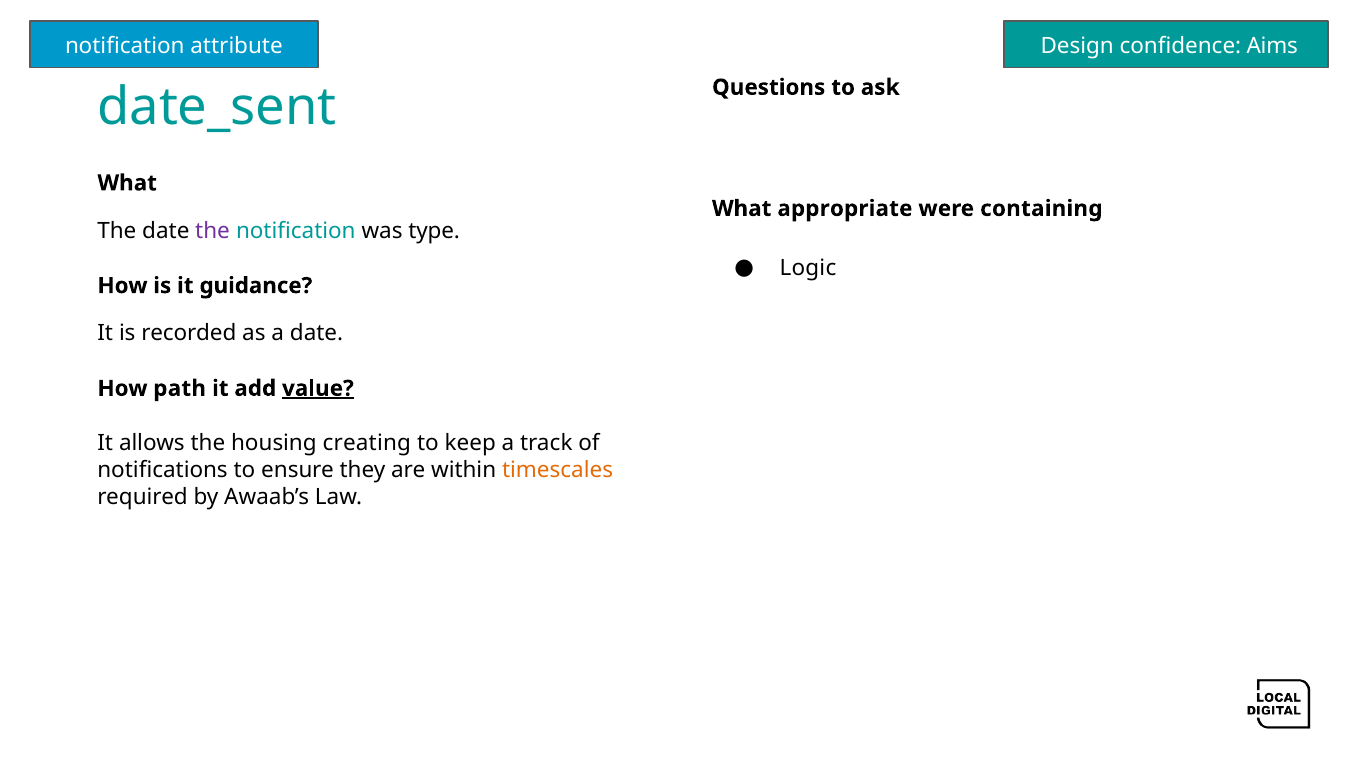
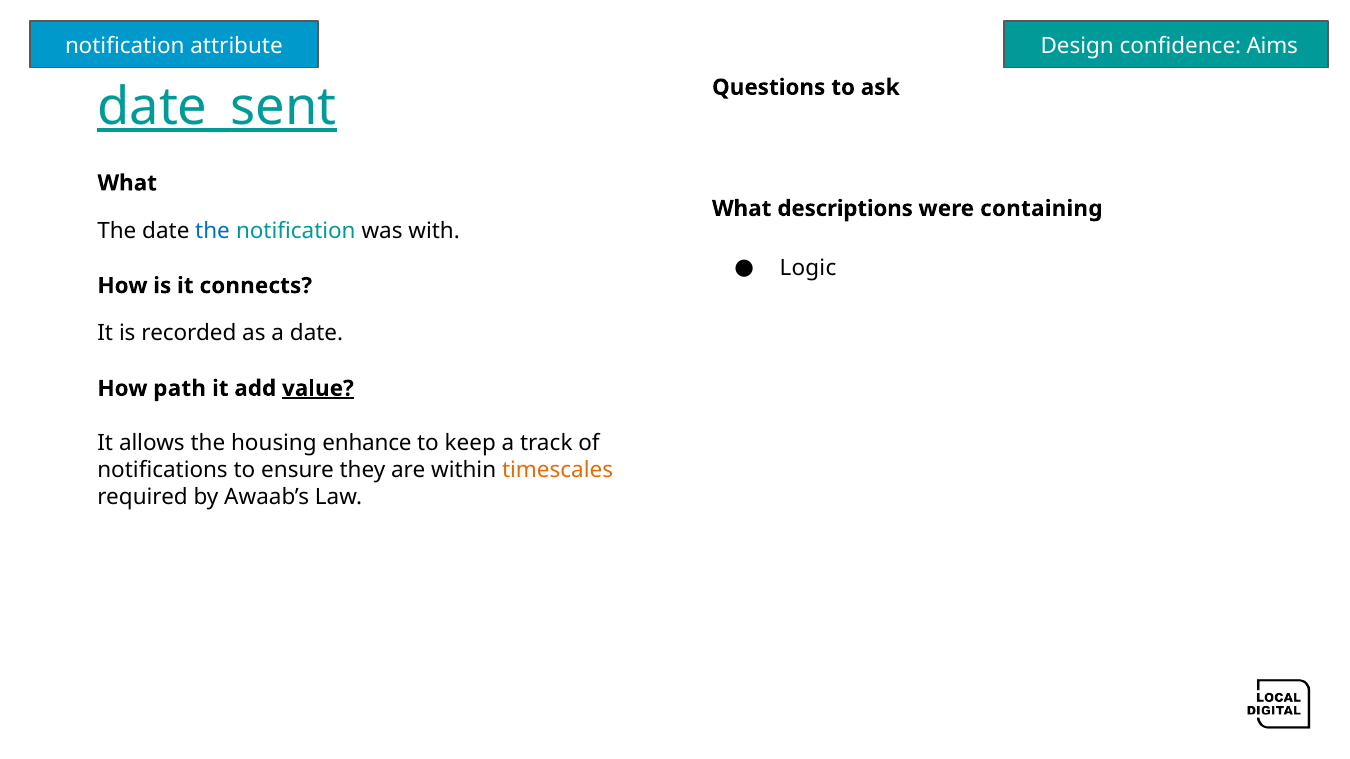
date_sent underline: none -> present (217, 108)
appropriate: appropriate -> descriptions (845, 209)
the colour: purple -> blue (213, 231)
type: type -> with (434, 231)
guidance: guidance -> connects (256, 286)
creating: creating -> enhance (367, 444)
